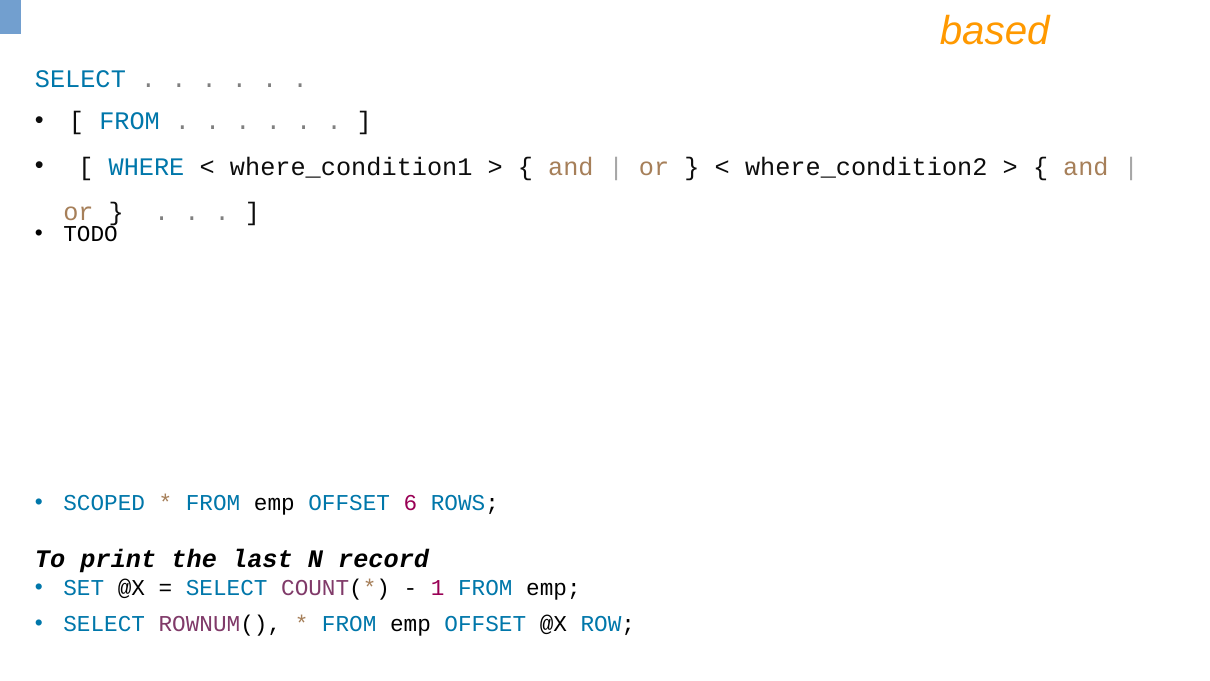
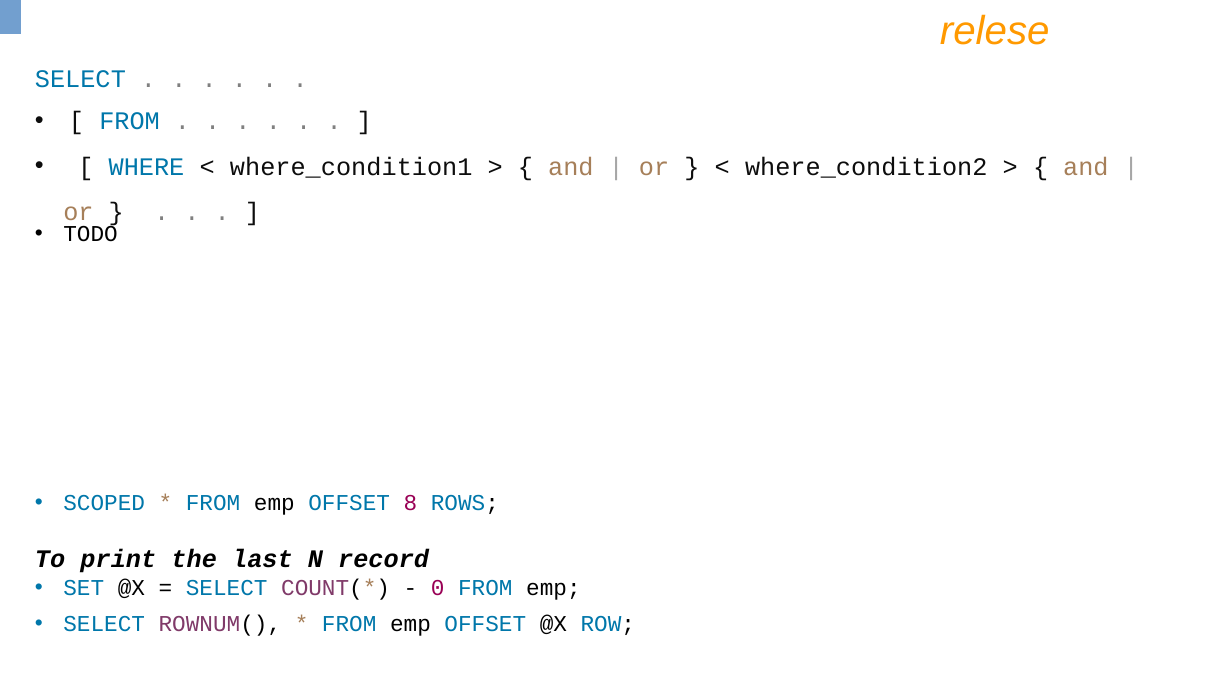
based: based -> relese (995, 31)
6: 6 -> 8 (410, 503)
1: 1 -> 0 (438, 588)
